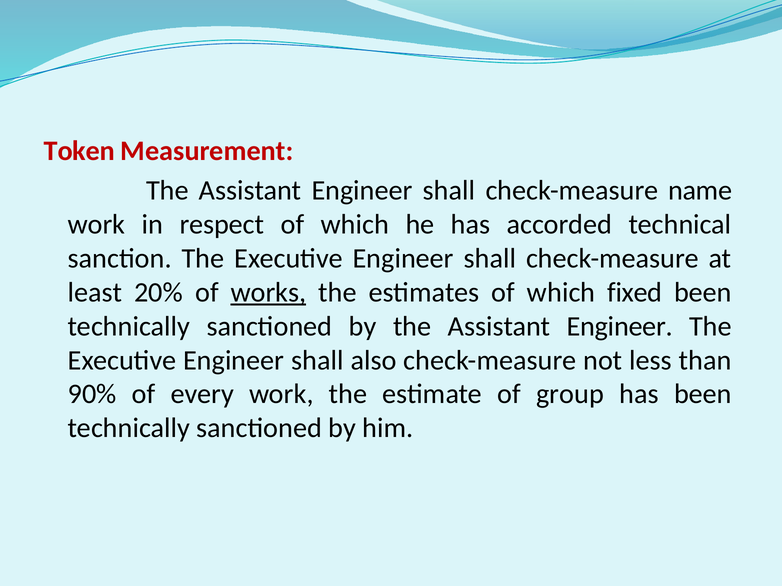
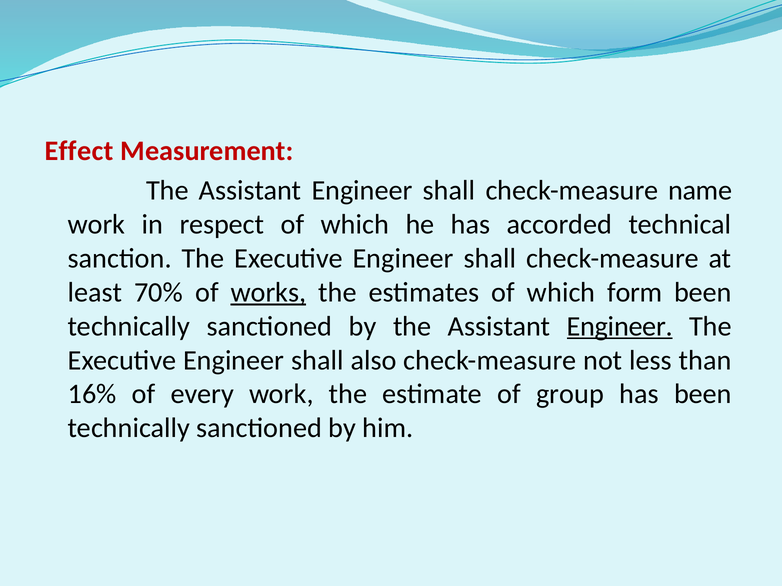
Token: Token -> Effect (79, 151)
20%: 20% -> 70% (159, 293)
fixed: fixed -> form (635, 293)
Engineer underline: none -> present (620, 327)
90%: 90% -> 16% (92, 394)
